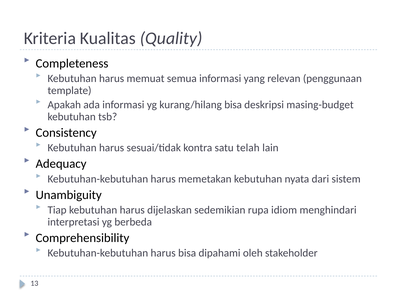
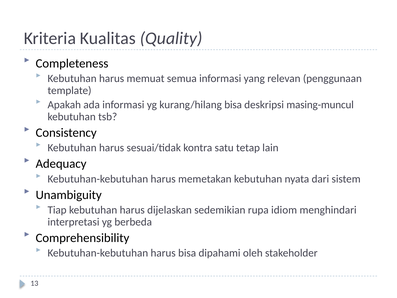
masing-budget: masing-budget -> masing-muncul (320, 105)
telah: telah -> tetap (248, 148)
